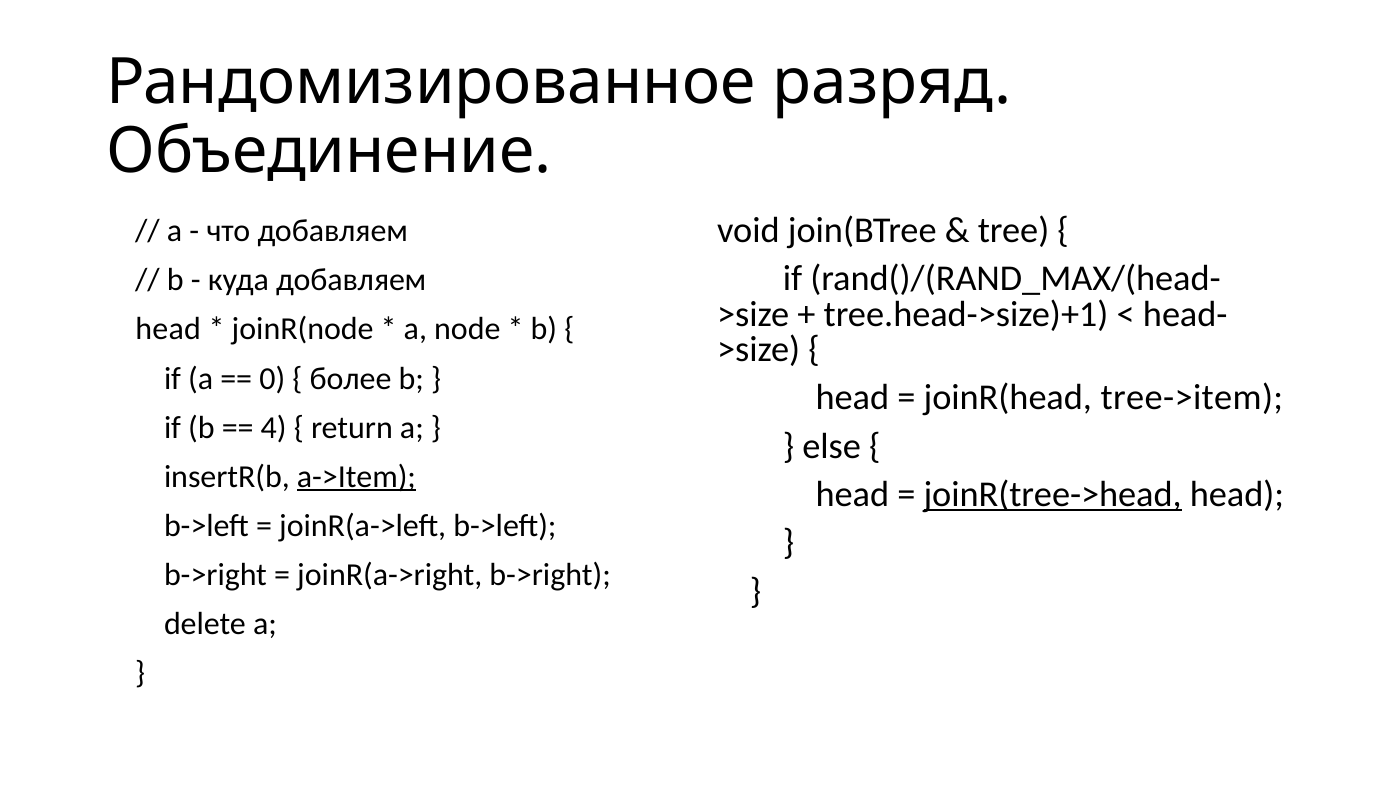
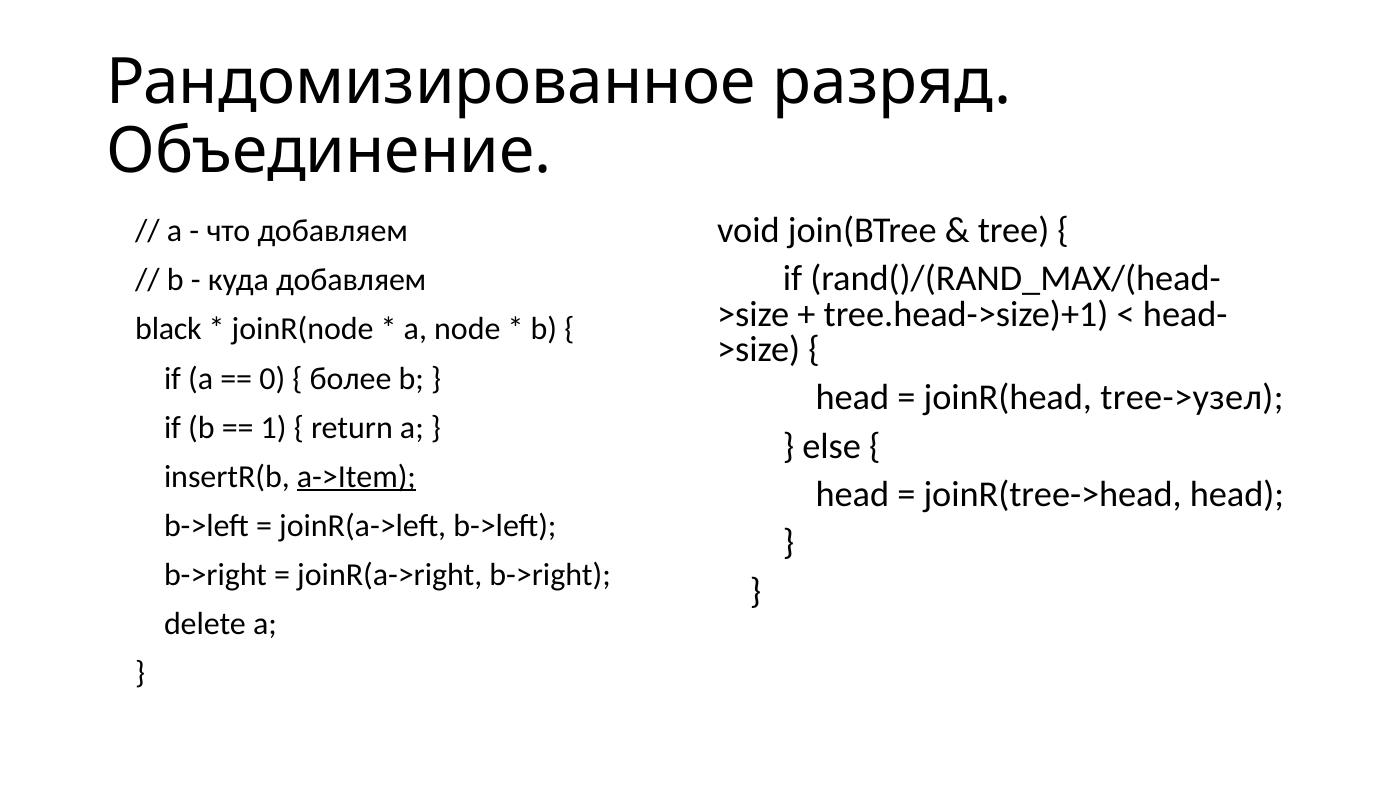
head: head -> black (168, 330)
tree->item: tree->item -> tree->узел (1192, 398)
4: 4 -> 1 (274, 428)
joinR(tree->head underline: present -> none (1053, 495)
